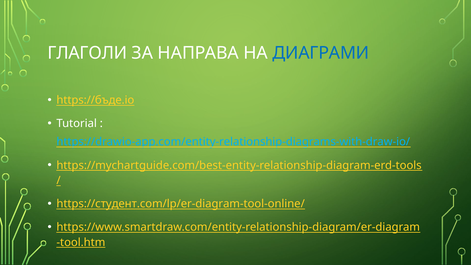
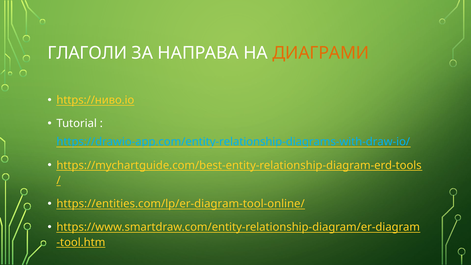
ДИАГРАМИ colour: blue -> orange (321, 53)
https://бъде.io: https://бъде.io -> https://ниво.io (95, 100)
https://студент.com/lp/er-diagram-tool-online/: https://студент.com/lp/er-diagram-tool-online/ -> https://entities.com/lp/er-diagram-tool-online/ (181, 204)
